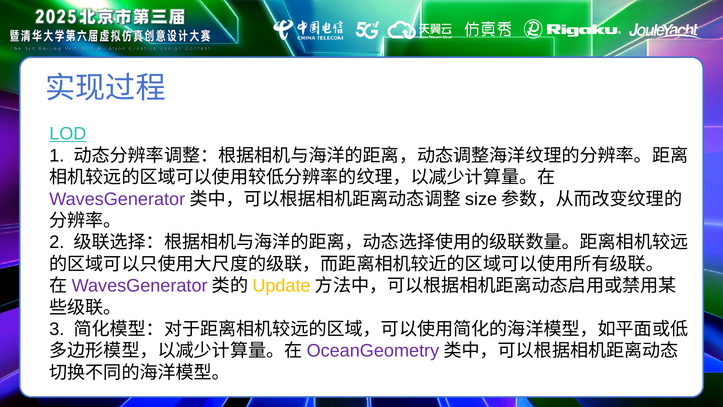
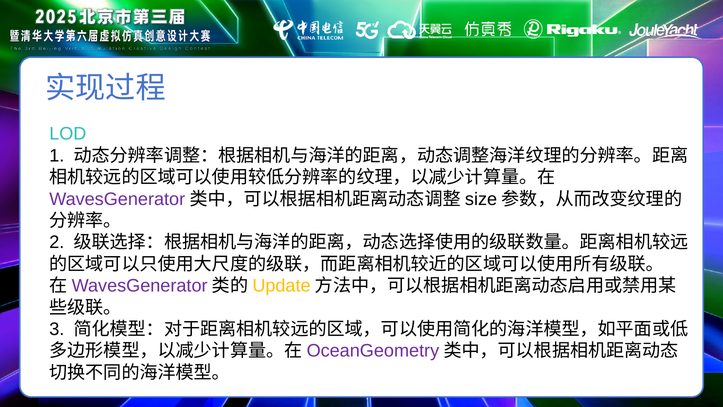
LOD underline: present -> none (68, 134)
